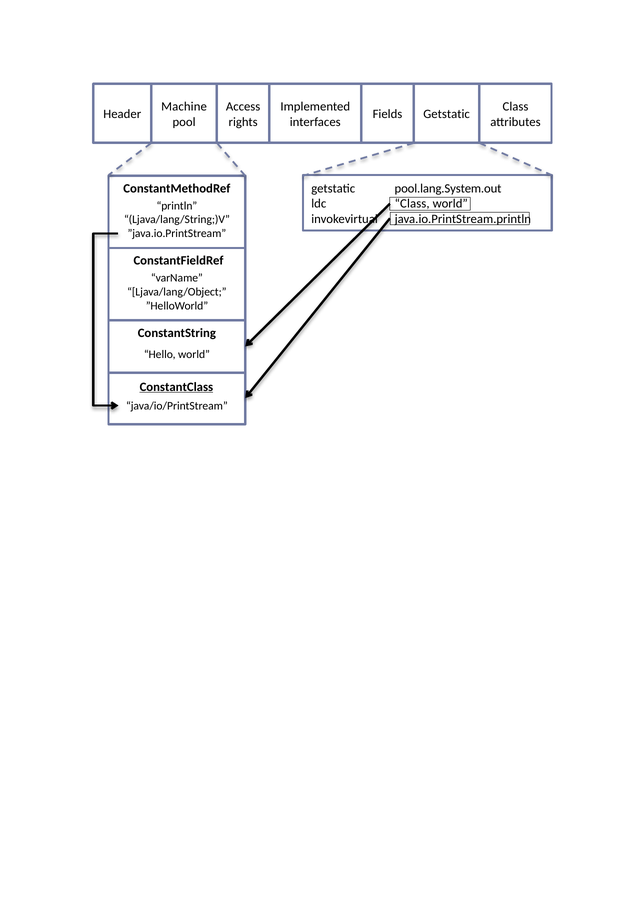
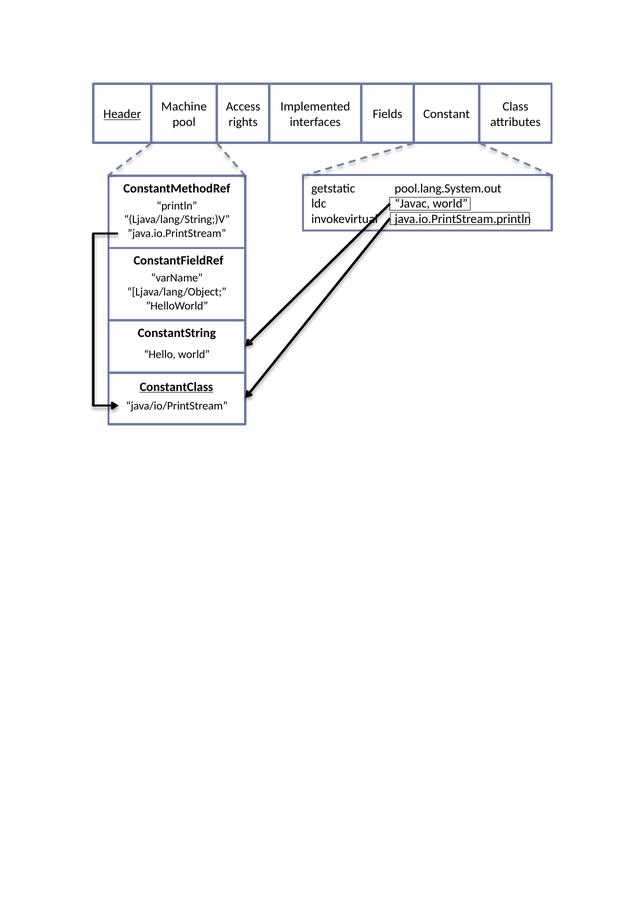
Header underline: none -> present (122, 114)
Fields Getstatic: Getstatic -> Constant (447, 114)
Class: Class -> Javac (412, 204)
